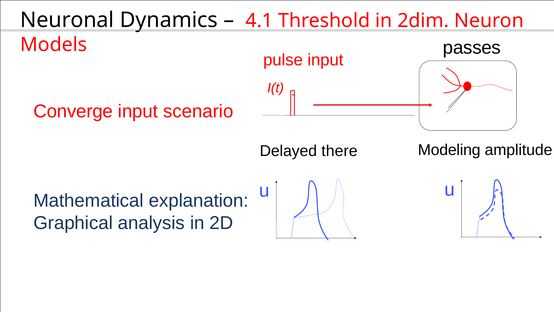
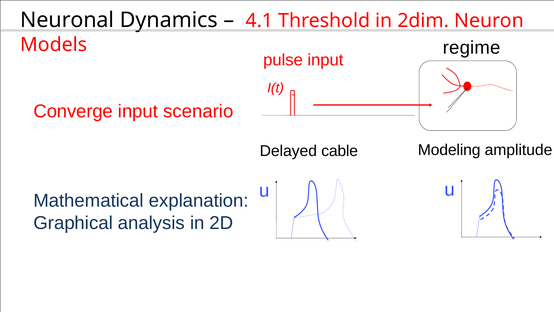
passes: passes -> regime (472, 48)
there: there -> cable (340, 151)
